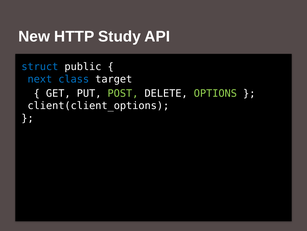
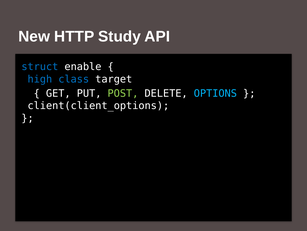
public: public -> enable (83, 67)
next: next -> high (40, 79)
OPTIONS colour: light green -> light blue (215, 93)
